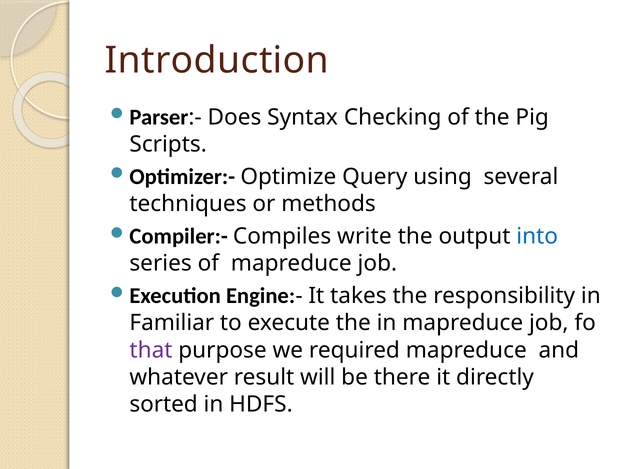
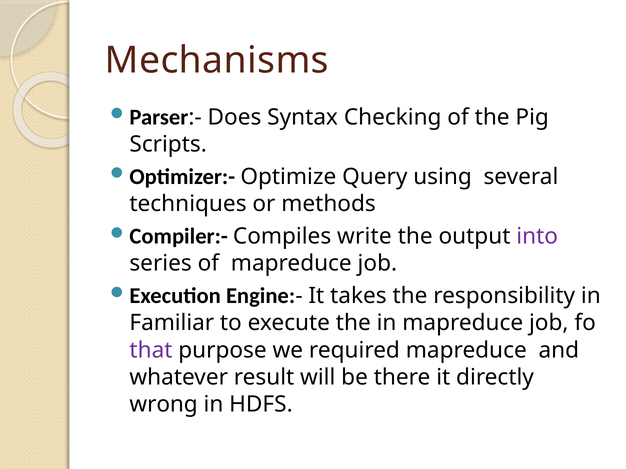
Introduction: Introduction -> Mechanisms (217, 61)
into colour: blue -> purple (537, 237)
sorted: sorted -> wrong (164, 405)
